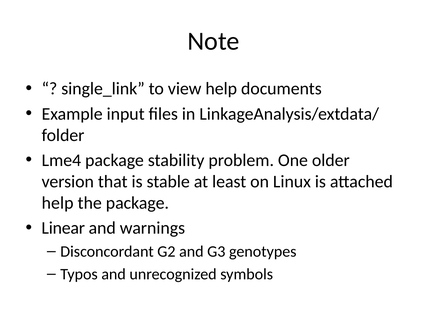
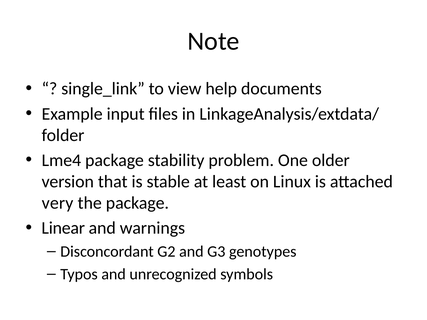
help: help -> very (58, 203)
